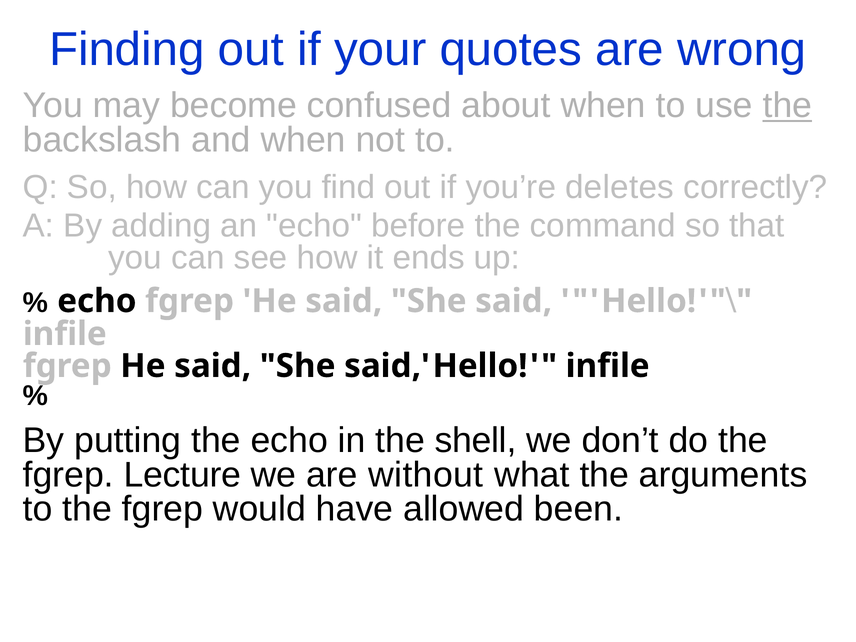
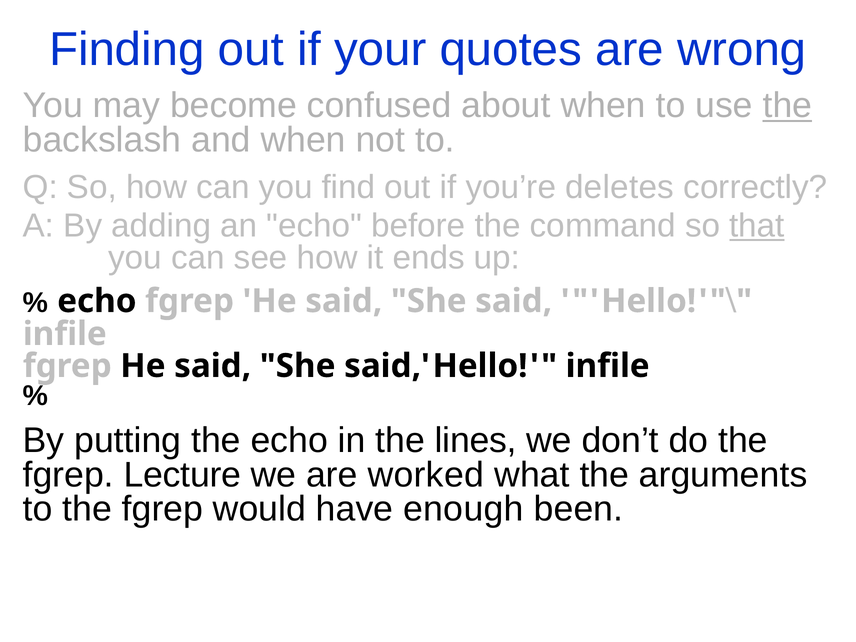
that underline: none -> present (757, 226)
the shell: shell -> lines (476, 441)
without: without -> worked (426, 475)
allowed: allowed -> enough (463, 509)
